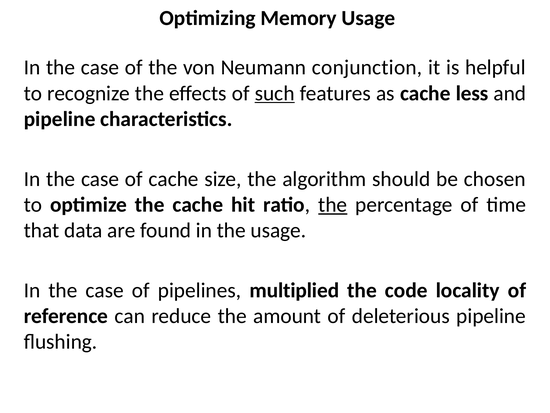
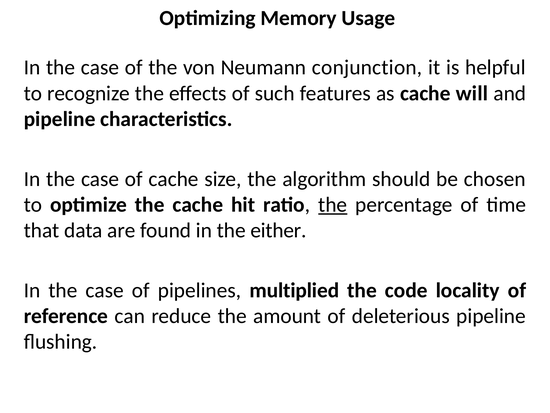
such underline: present -> none (275, 93)
less: less -> will (472, 93)
the usage: usage -> either (278, 230)
